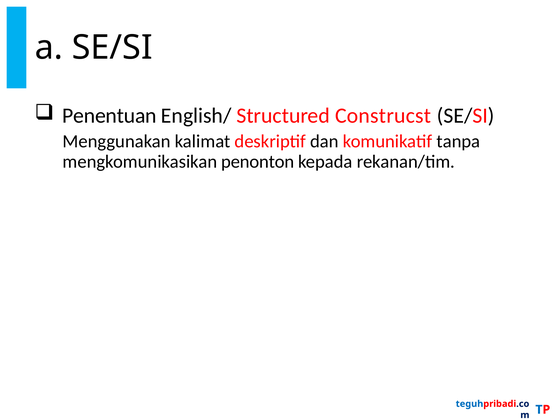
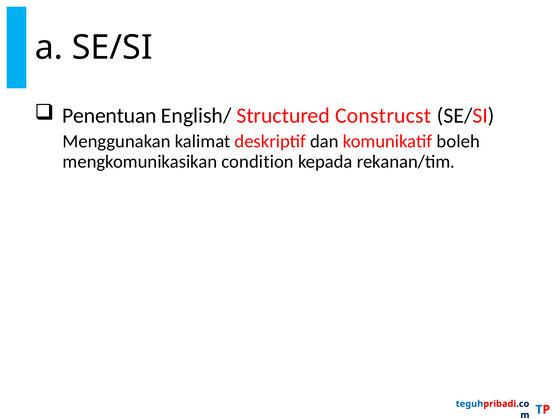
tanpa: tanpa -> boleh (458, 142)
penonton: penonton -> condition (258, 162)
